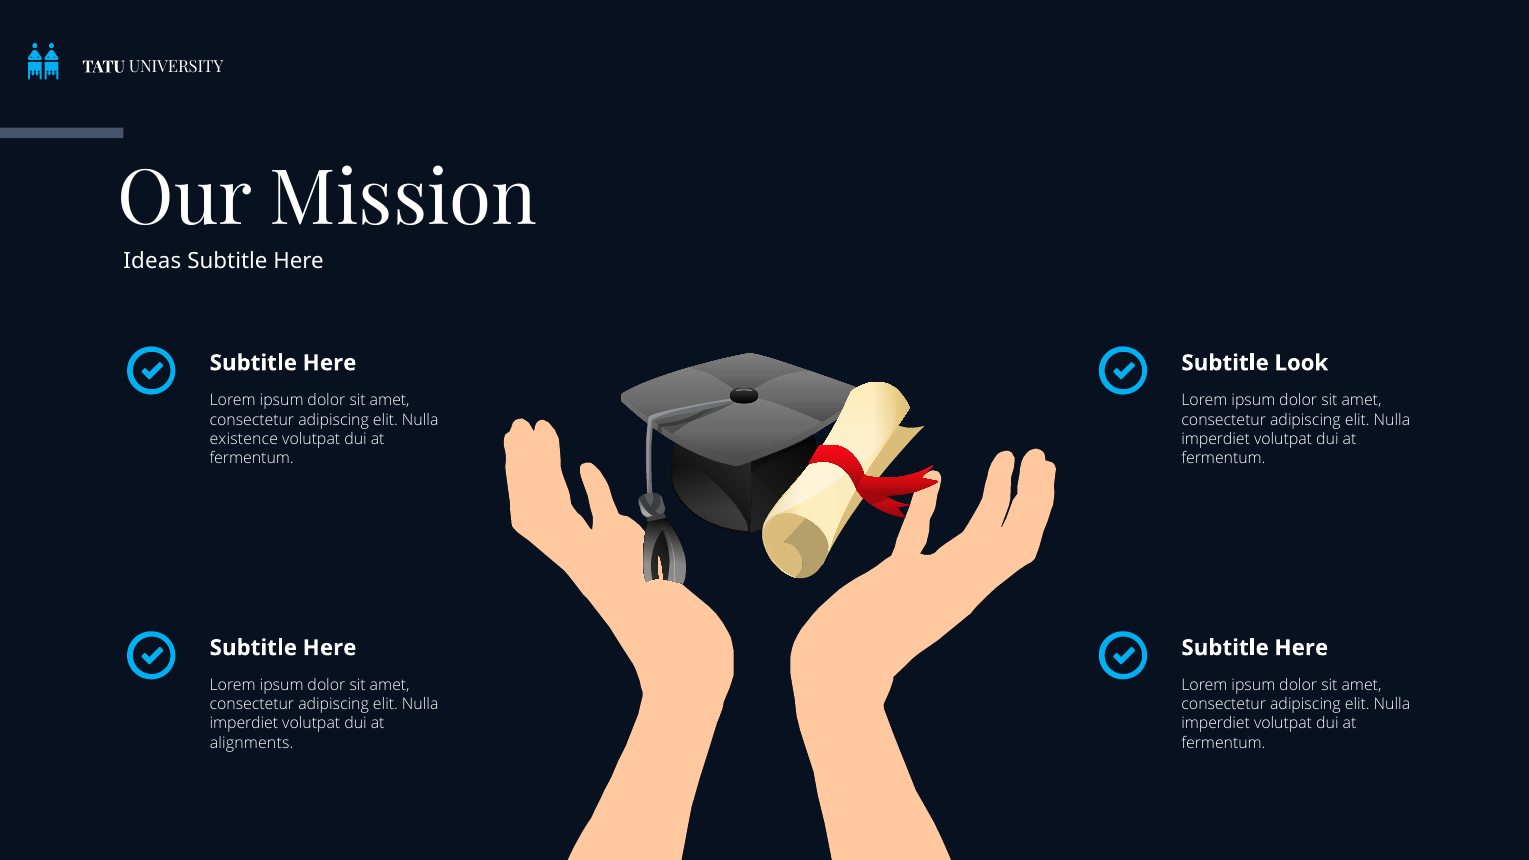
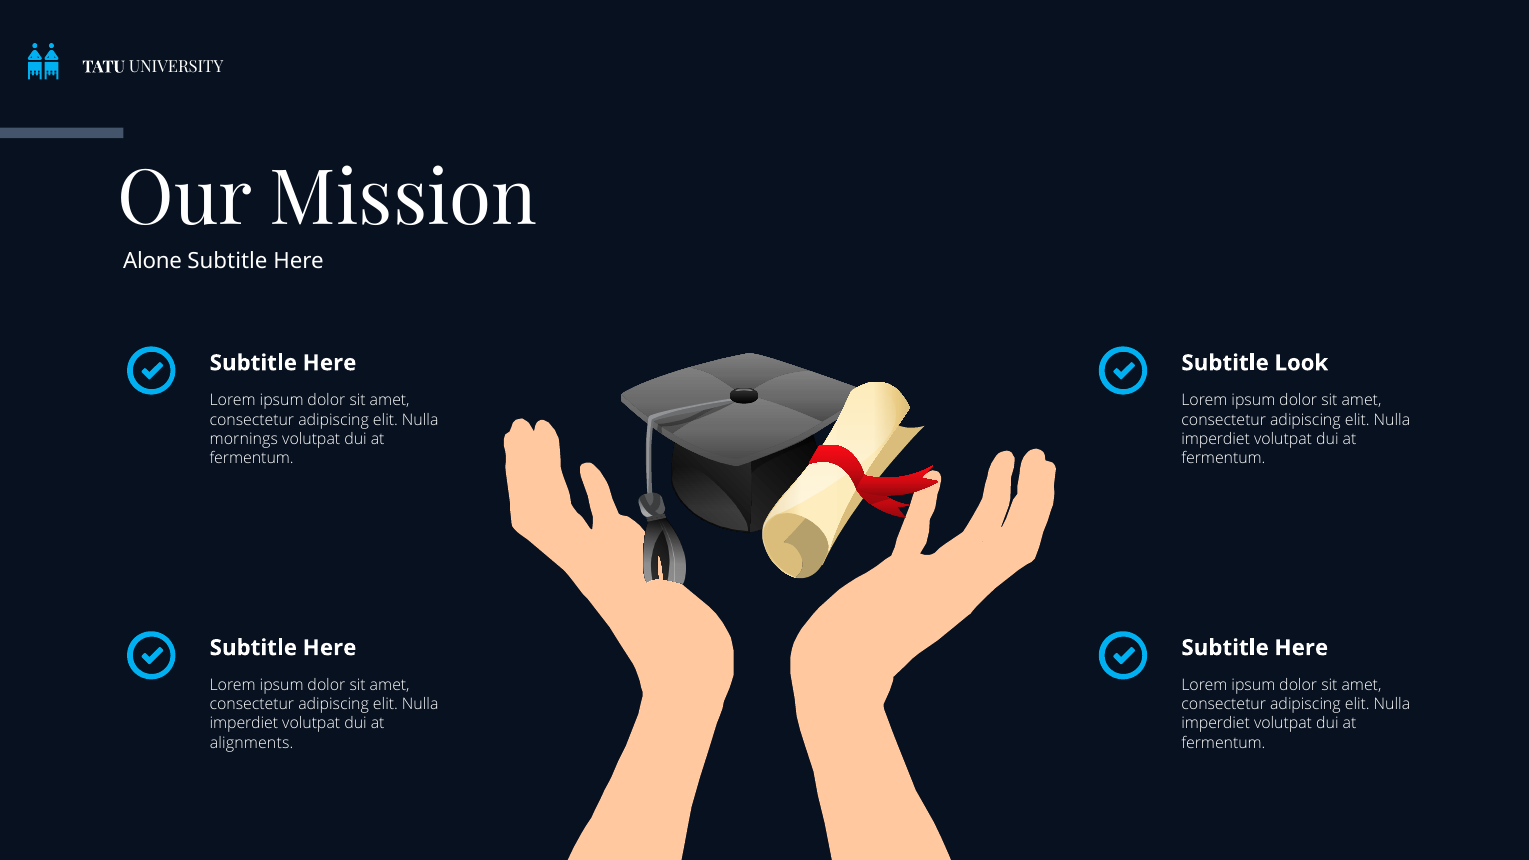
Ideas: Ideas -> Alone (153, 261)
existence: existence -> mornings (244, 439)
